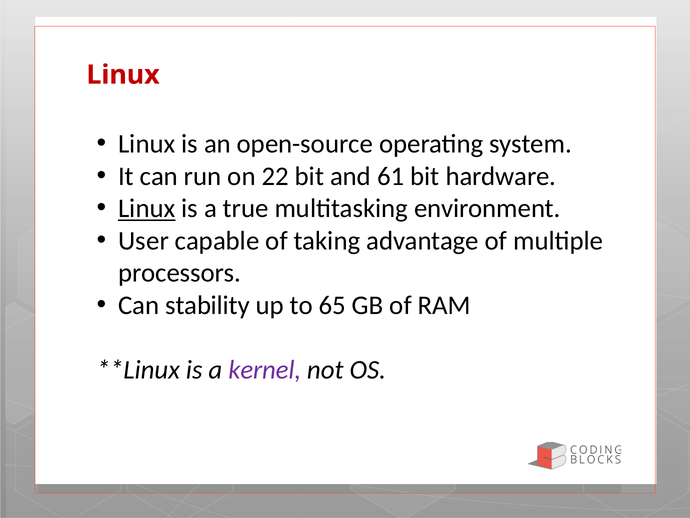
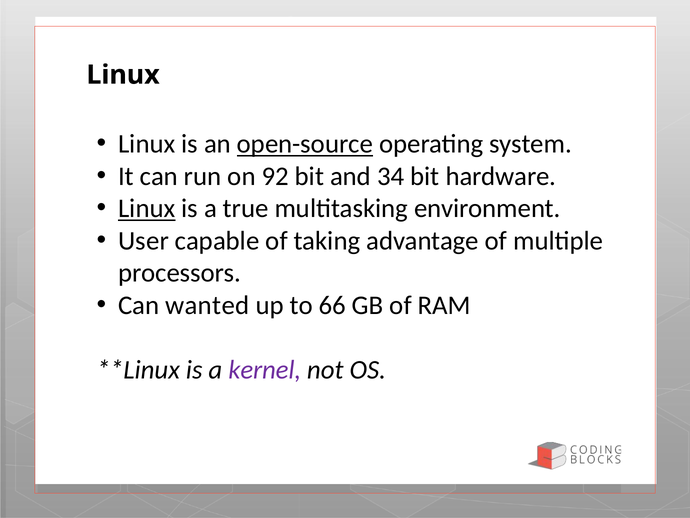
Linux colour: red -> black (123, 75)
open-source underline: none -> present (305, 144)
22: 22 -> 92 (275, 176)
61: 61 -> 34 (391, 176)
stability: stability -> wanted (207, 305)
65: 65 -> 66 (332, 305)
